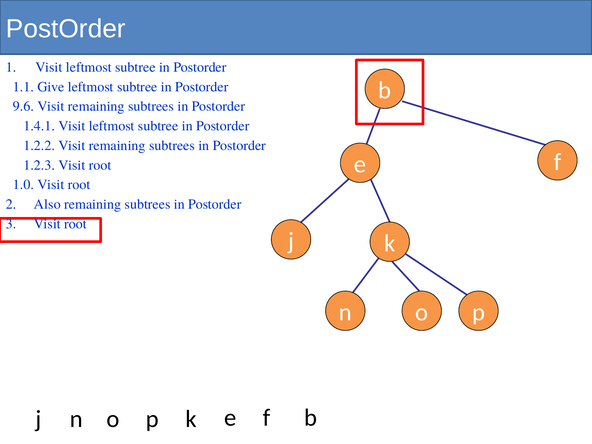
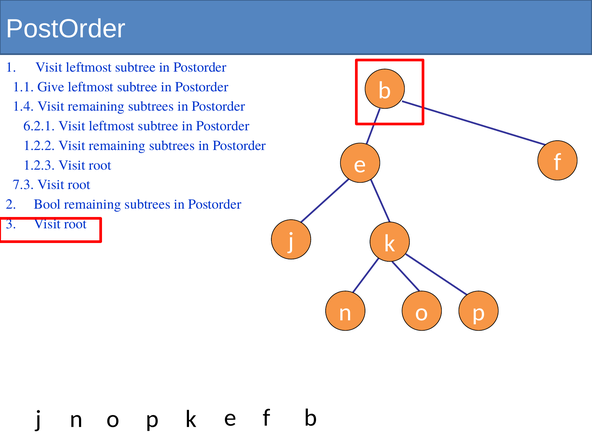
9.6: 9.6 -> 1.4 (23, 106)
1.4.1: 1.4.1 -> 6.2.1 (39, 126)
1.0: 1.0 -> 7.3 (23, 185)
Also: Also -> Bool (47, 204)
